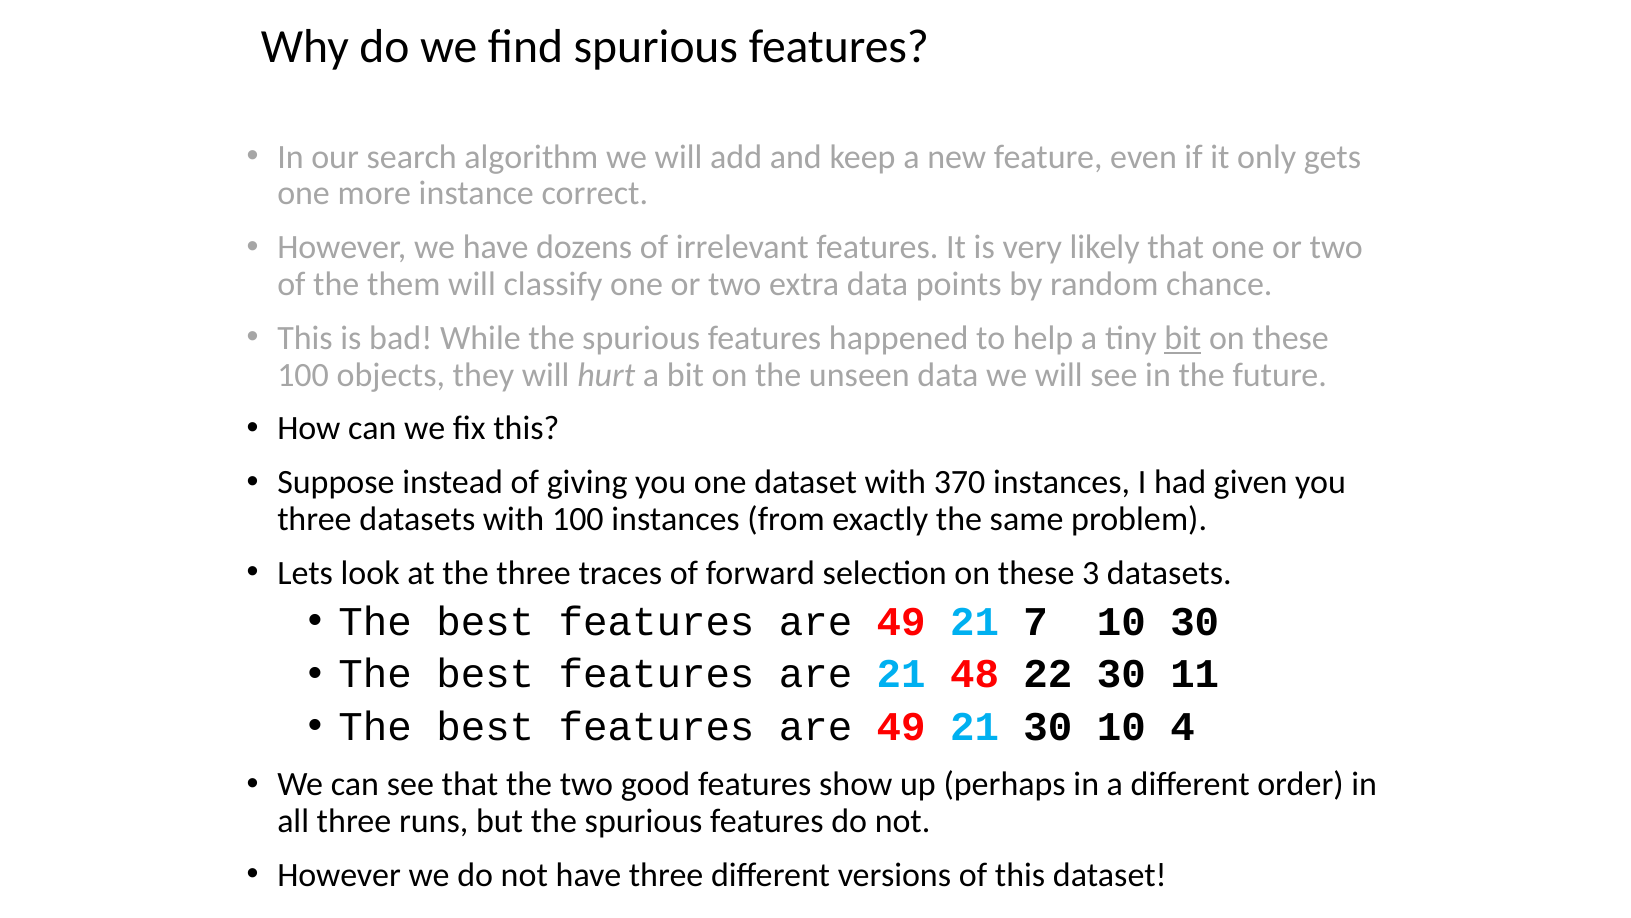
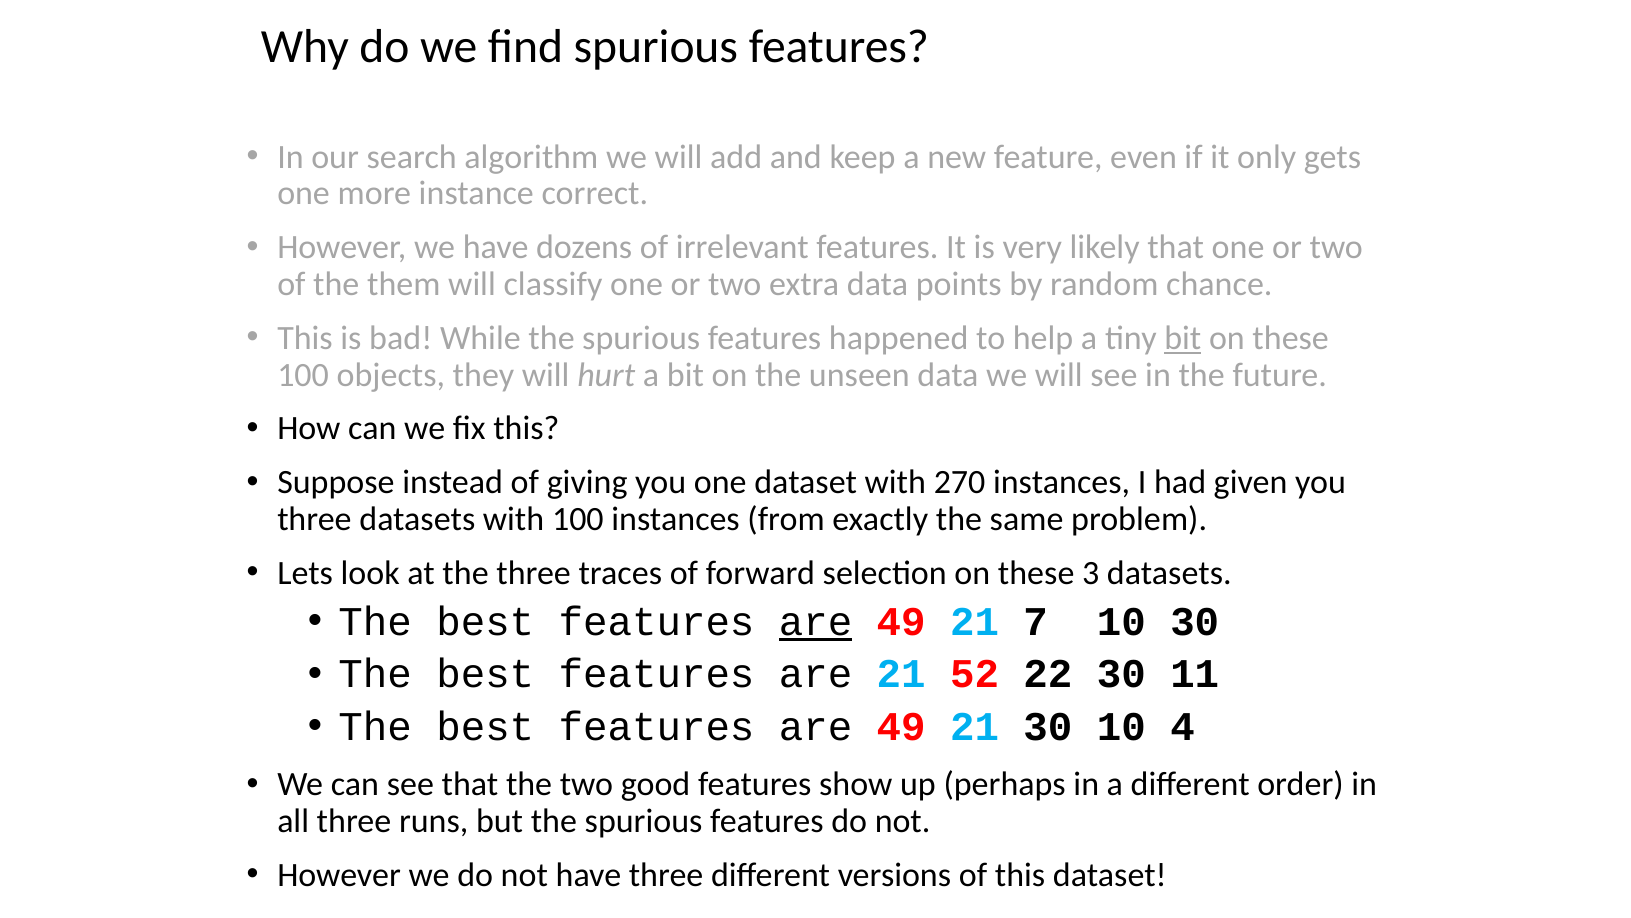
370: 370 -> 270 (960, 482)
are underline: none -> present (816, 621)
48: 48 -> 52 (975, 674)
